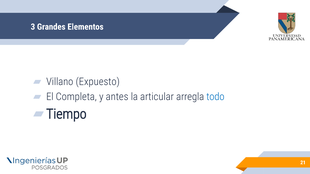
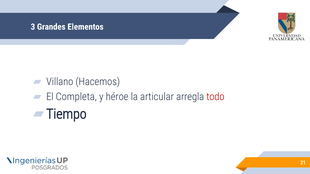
Expuesto: Expuesto -> Hacemos (98, 82)
antes: antes -> héroe (117, 97)
todo colour: blue -> red (215, 97)
